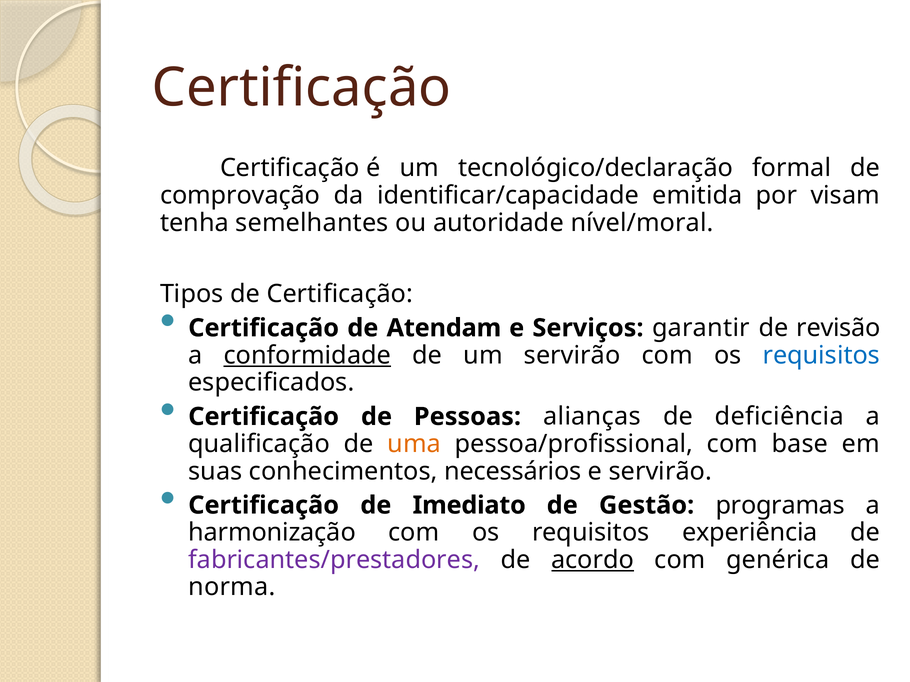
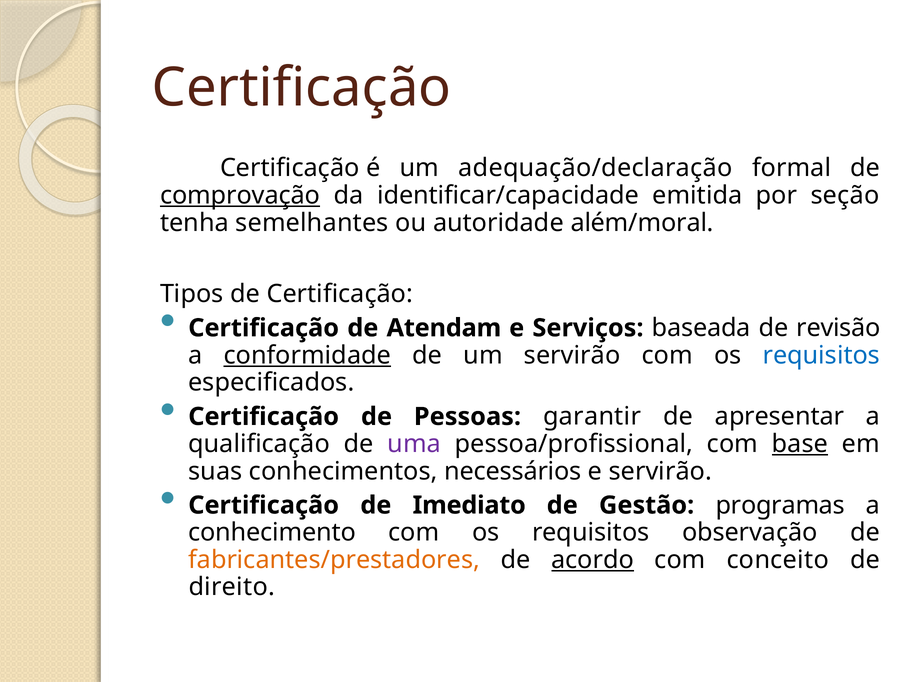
tecnológico/declaração: tecnológico/declaração -> adequação/declaração (595, 168)
comprovação underline: none -> present (240, 196)
visam: visam -> seção (845, 196)
nível/moral: nível/moral -> além/moral (642, 223)
garantir: garantir -> baseada (701, 328)
alianças: alianças -> garantir (592, 417)
deficiência: deficiência -> apresentar (780, 417)
uma colour: orange -> purple (414, 444)
base underline: none -> present (800, 444)
harmonização: harmonização -> conhecimento (272, 533)
experiência: experiência -> observação (750, 533)
fabricantes/prestadores colour: purple -> orange (334, 560)
genérica: genérica -> conceito (778, 560)
norma: norma -> direito (232, 588)
